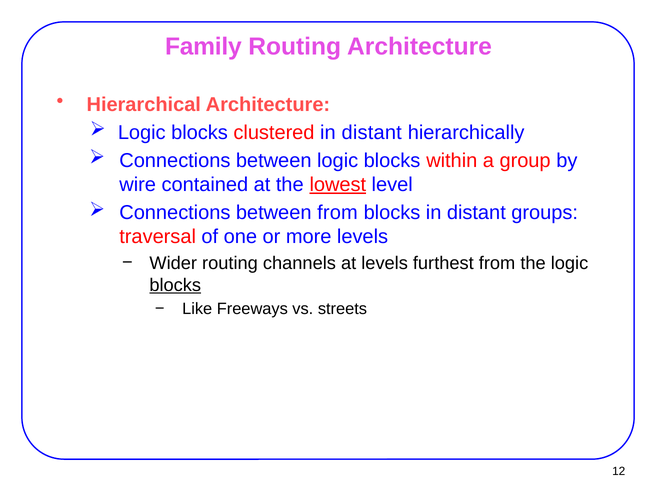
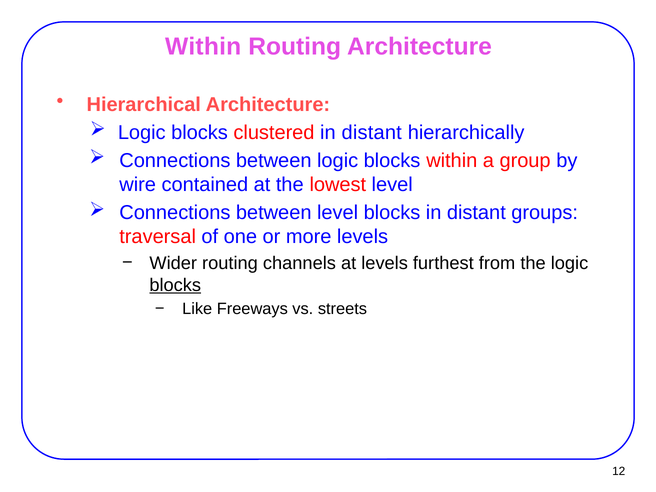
Family: Family -> Within (203, 47)
lowest underline: present -> none (338, 185)
between from: from -> level (338, 213)
